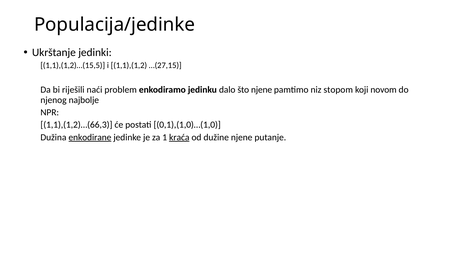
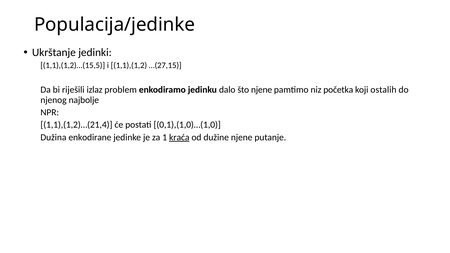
naći: naći -> izlaz (95, 90)
stopom: stopom -> početka (338, 90)
novom: novom -> ostalih (383, 90)
1,1),(1,2)…(66,3: 1,1),(1,2)…(66,3 -> 1,1),(1,2)…(21,4 (76, 125)
enkodirane underline: present -> none (90, 137)
